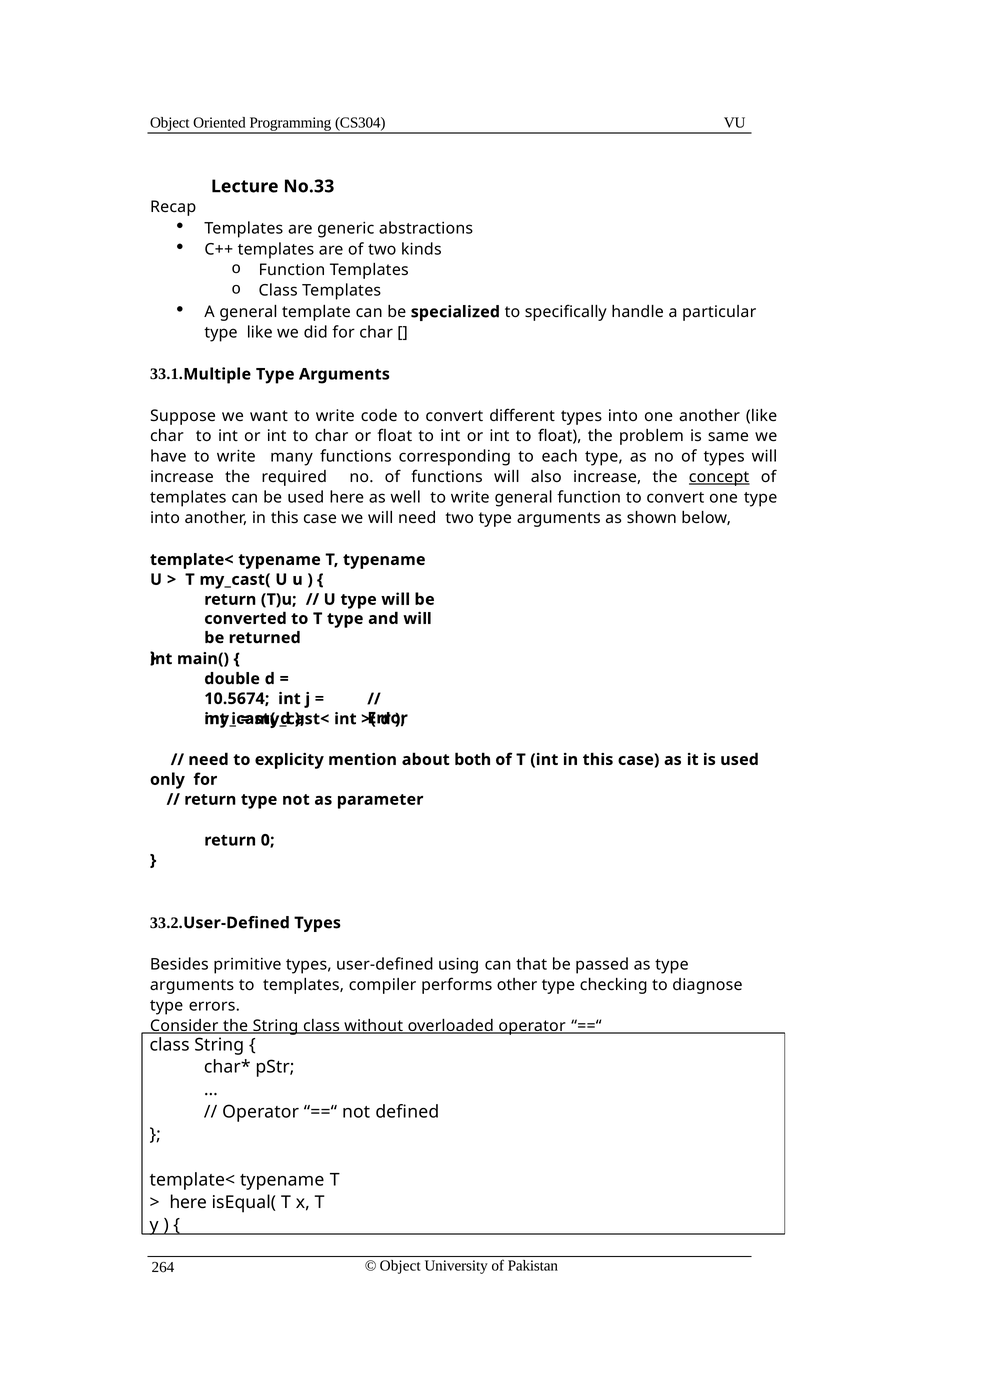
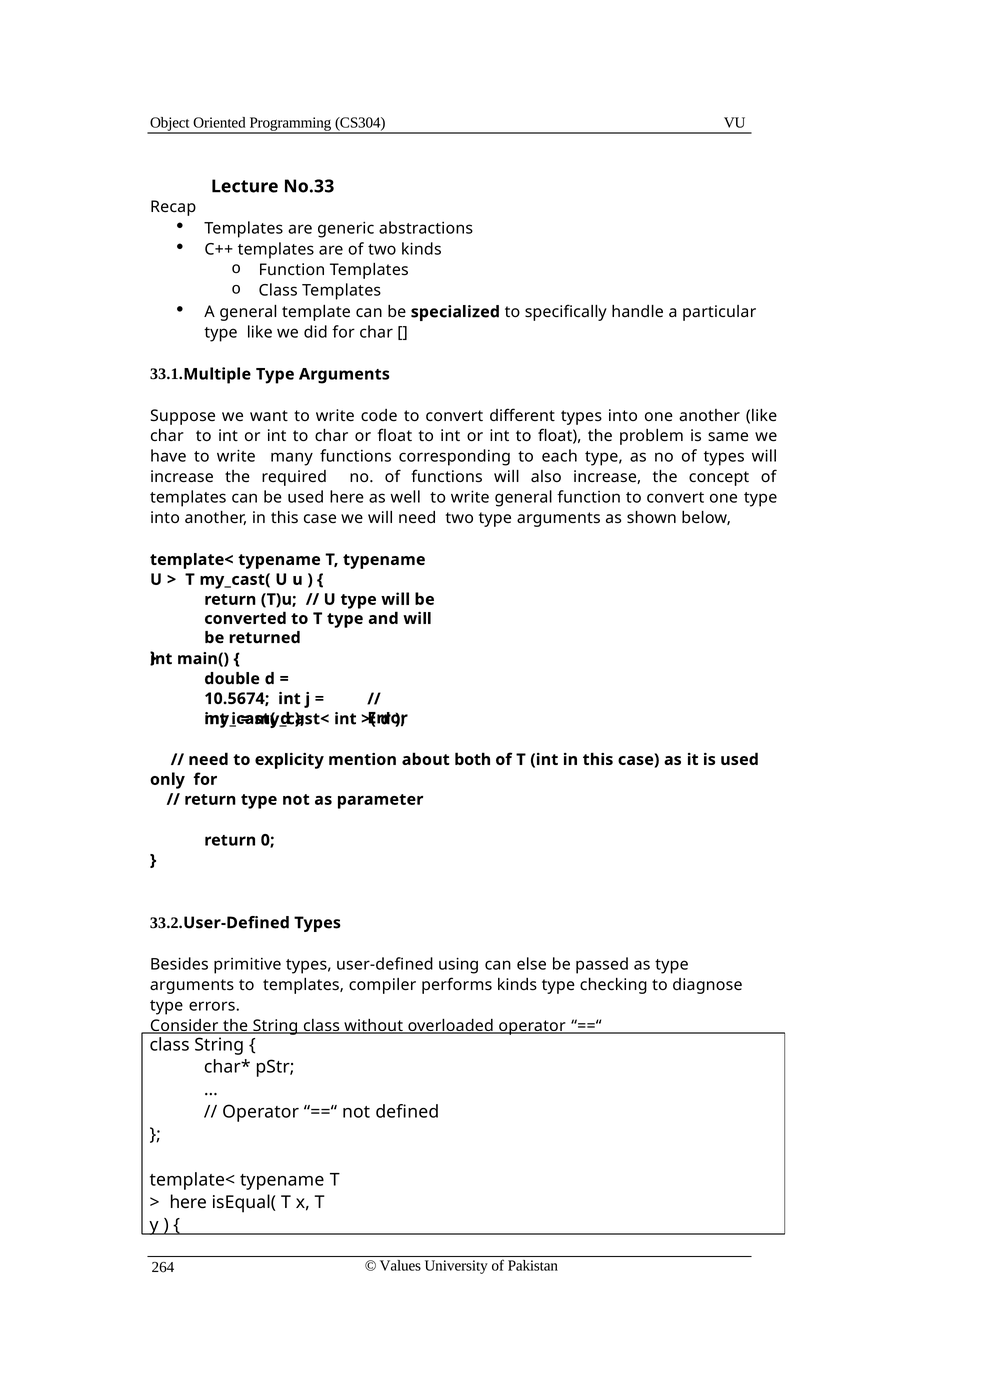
concept underline: present -> none (719, 477)
that: that -> else (532, 965)
performs other: other -> kinds (517, 985)
Object: Object -> Values (400, 1266)
